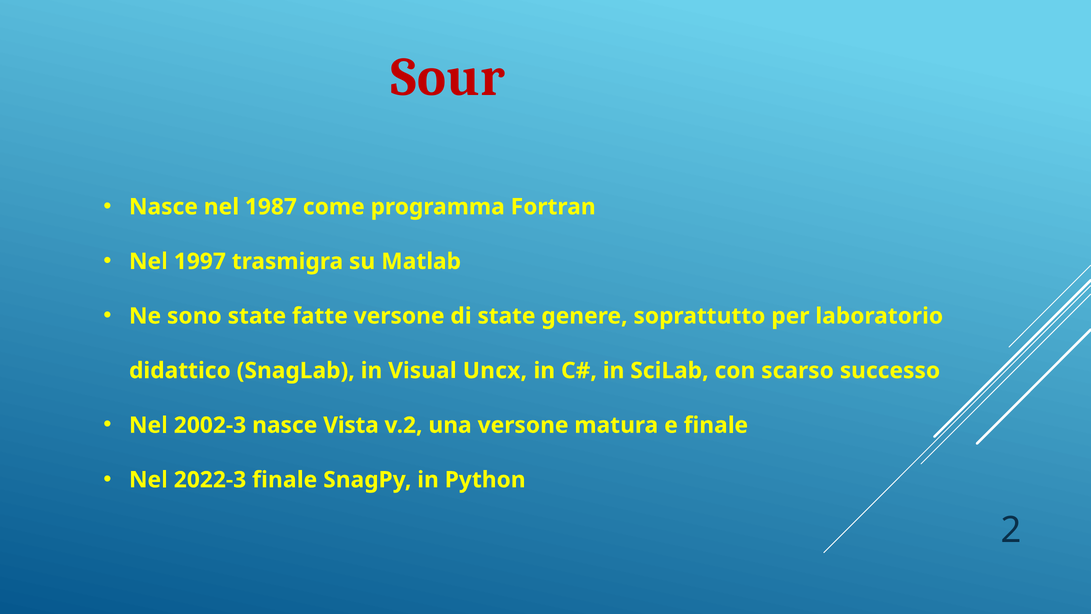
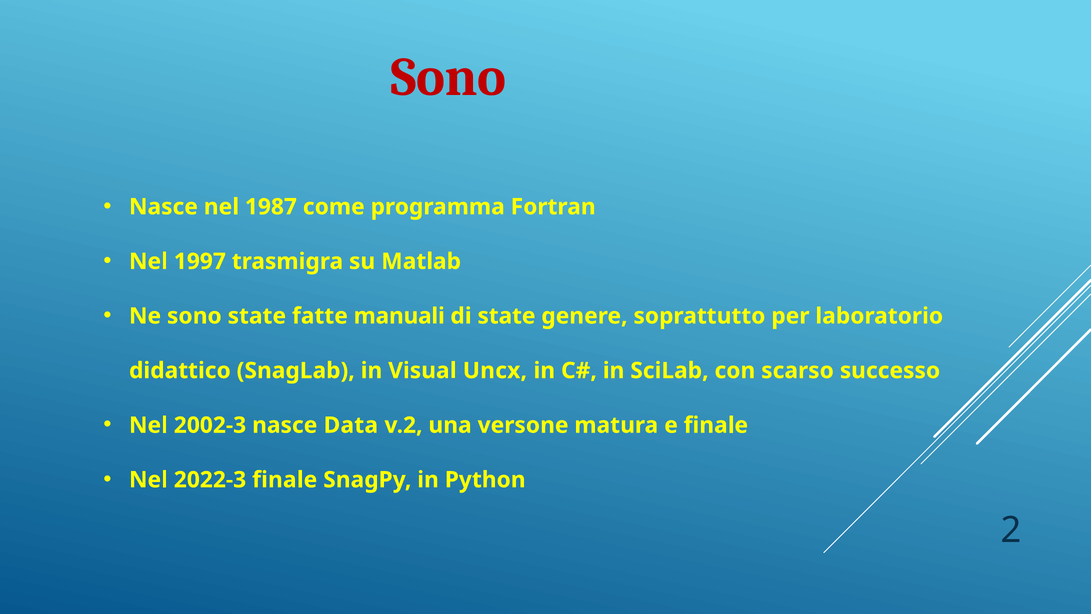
Sour: Sour -> Sono (448, 77)
fatte versone: versone -> manuali (399, 316)
Vista: Vista -> Data (351, 425)
